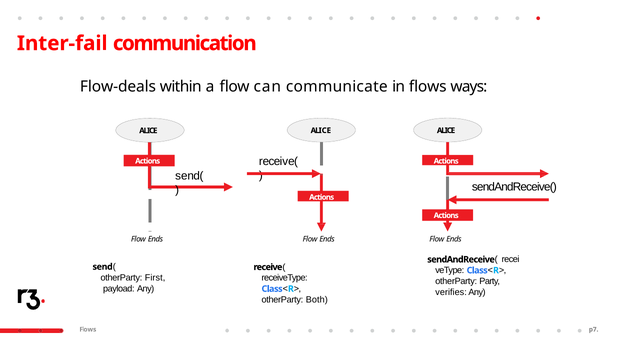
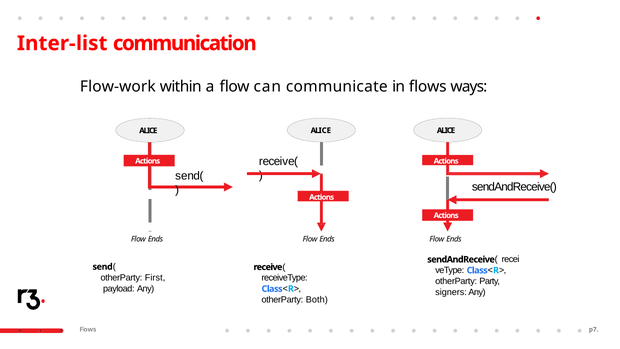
Inter-fail: Inter-fail -> Inter-list (62, 43)
Flow-deals: Flow-deals -> Flow-work (118, 86)
verifies: verifies -> signers (451, 292)
